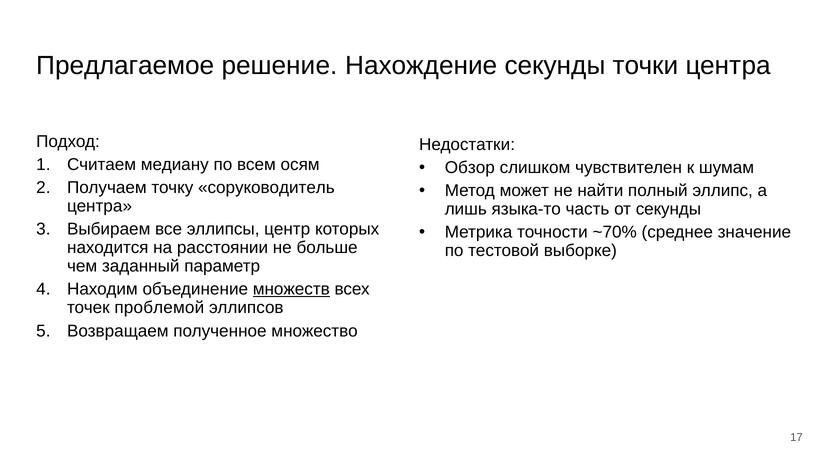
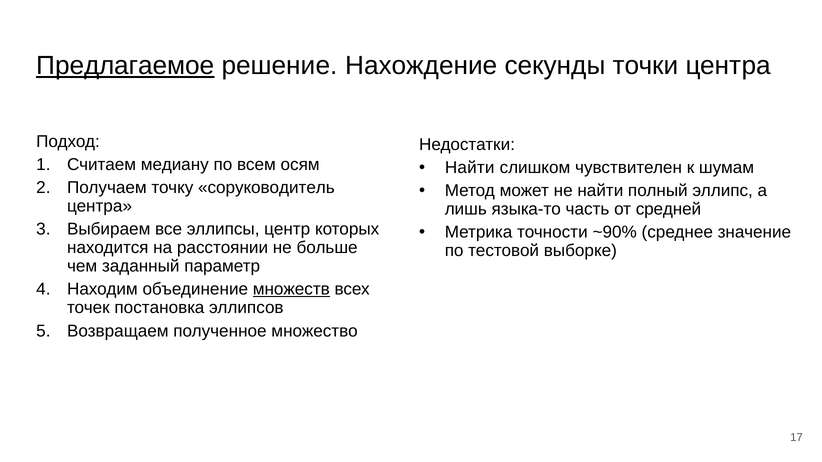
Предлагаемое underline: none -> present (125, 66)
Обзор: Обзор -> Найти (470, 168)
от секунды: секунды -> средней (668, 209)
~70%: ~70% -> ~90% (615, 232)
проблемой: проблемой -> постановка (159, 308)
